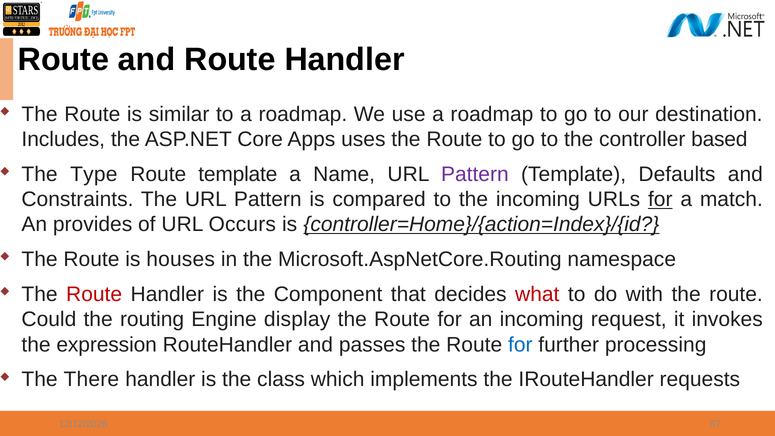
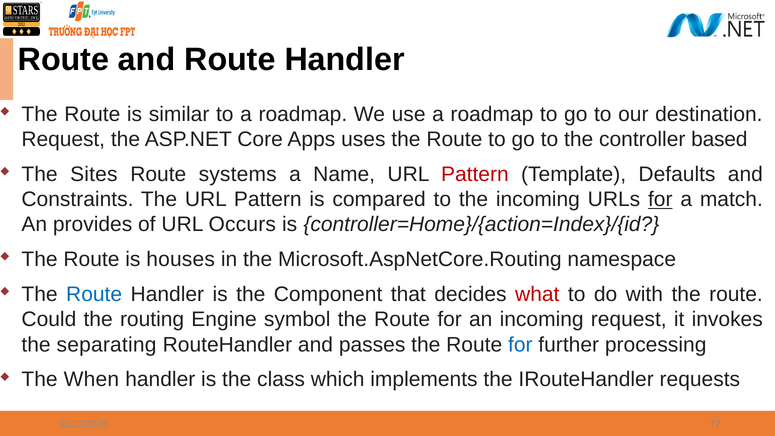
Includes: Includes -> Request (63, 139)
Type: Type -> Sites (94, 174)
Route template: template -> systems (238, 174)
Pattern colour: purple -> red (475, 174)
controller=Home}/{action=Index}/{id underline: present -> none (481, 225)
Route colour: red -> blue (94, 294)
display: display -> symbol (297, 319)
expression: expression -> separating (107, 345)
There: There -> When (91, 379)
67: 67 -> 77 (715, 424)
